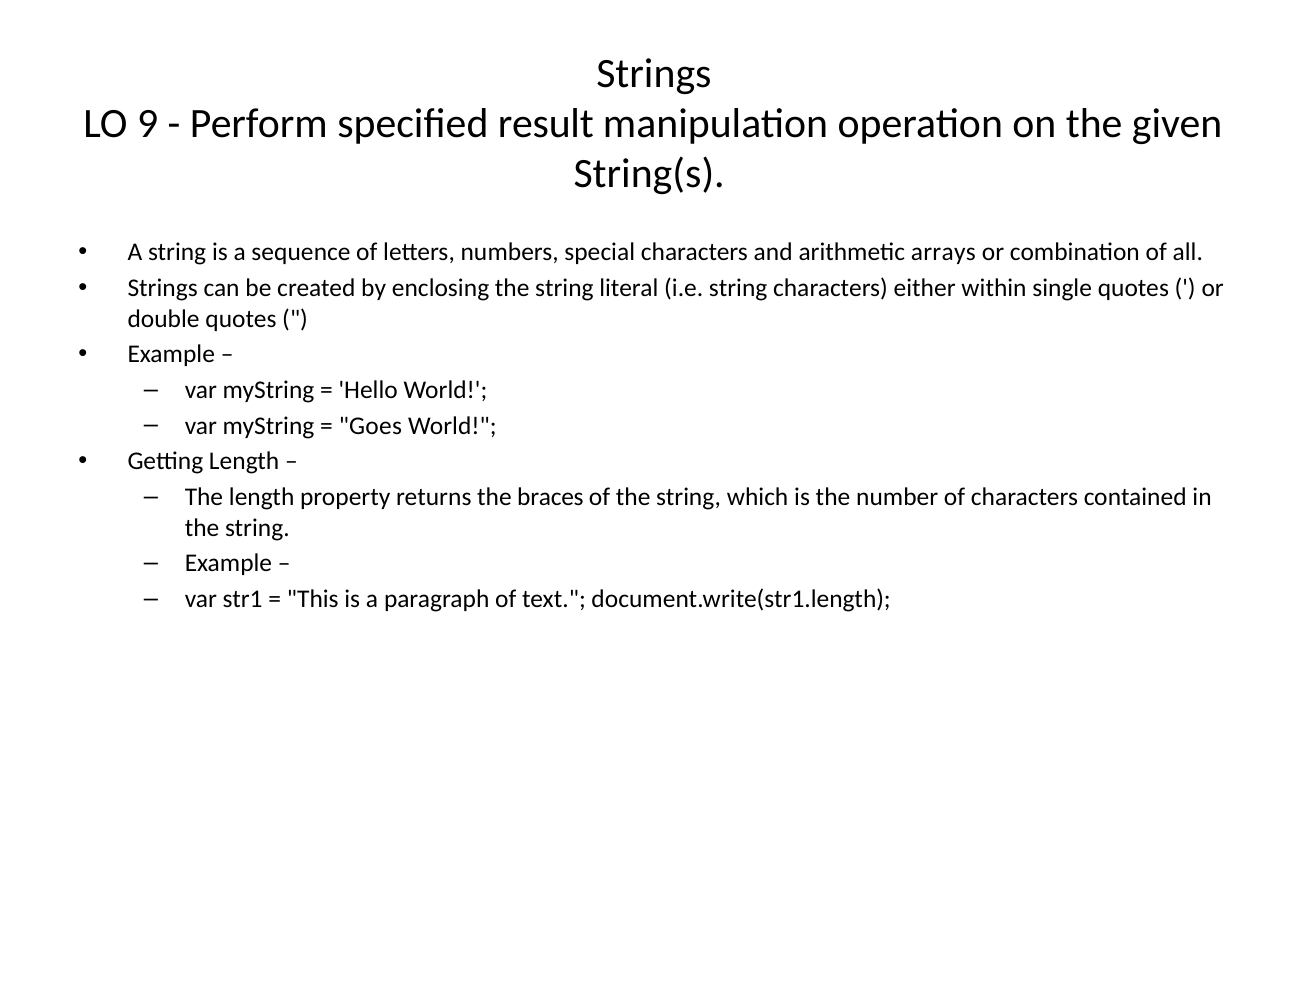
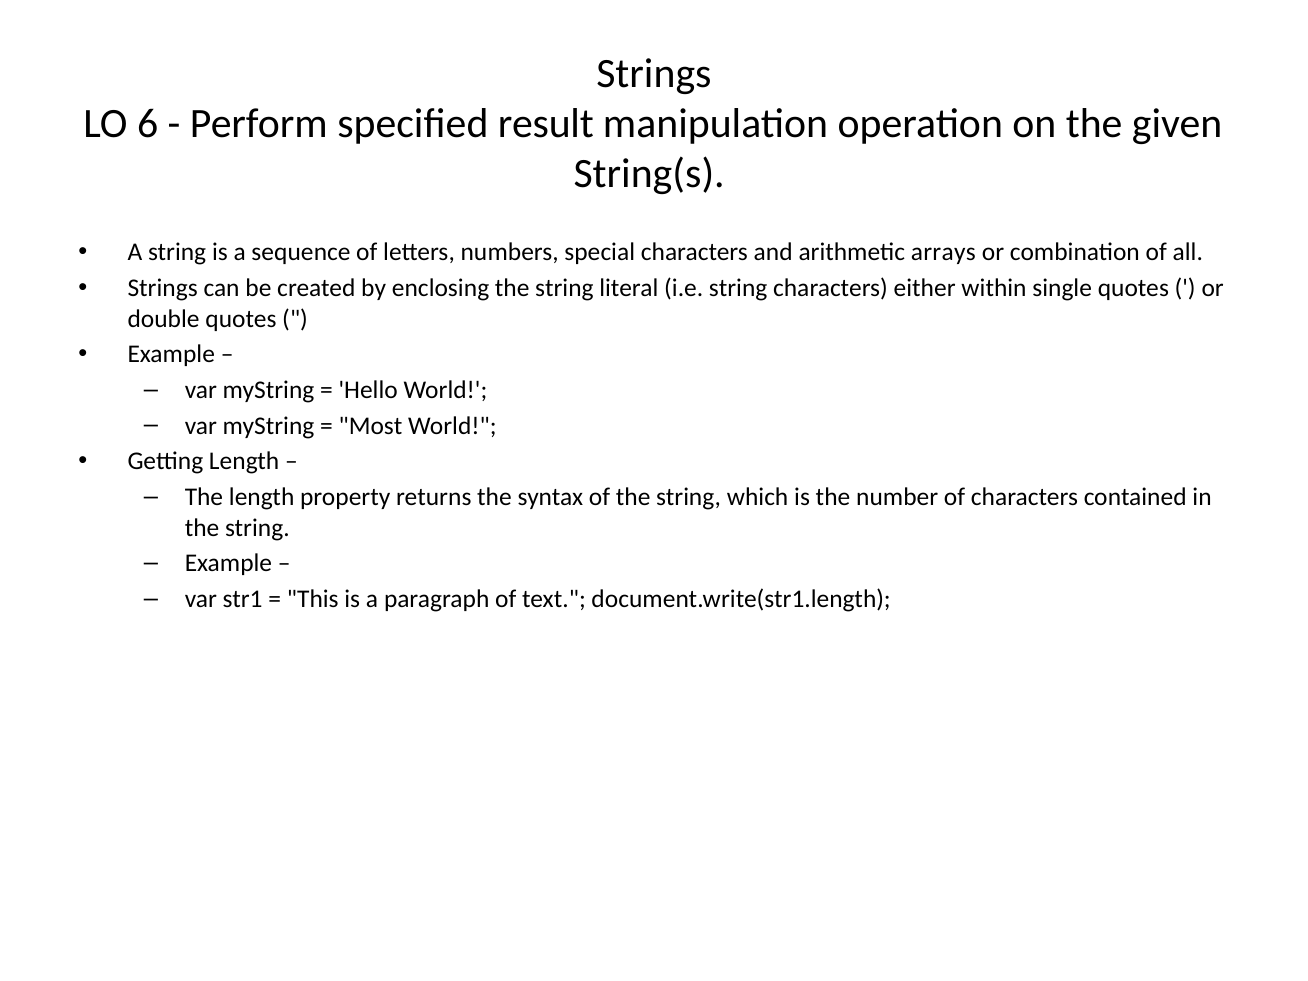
9: 9 -> 6 (148, 124)
Goes: Goes -> Most (370, 426)
braces: braces -> syntax (550, 497)
